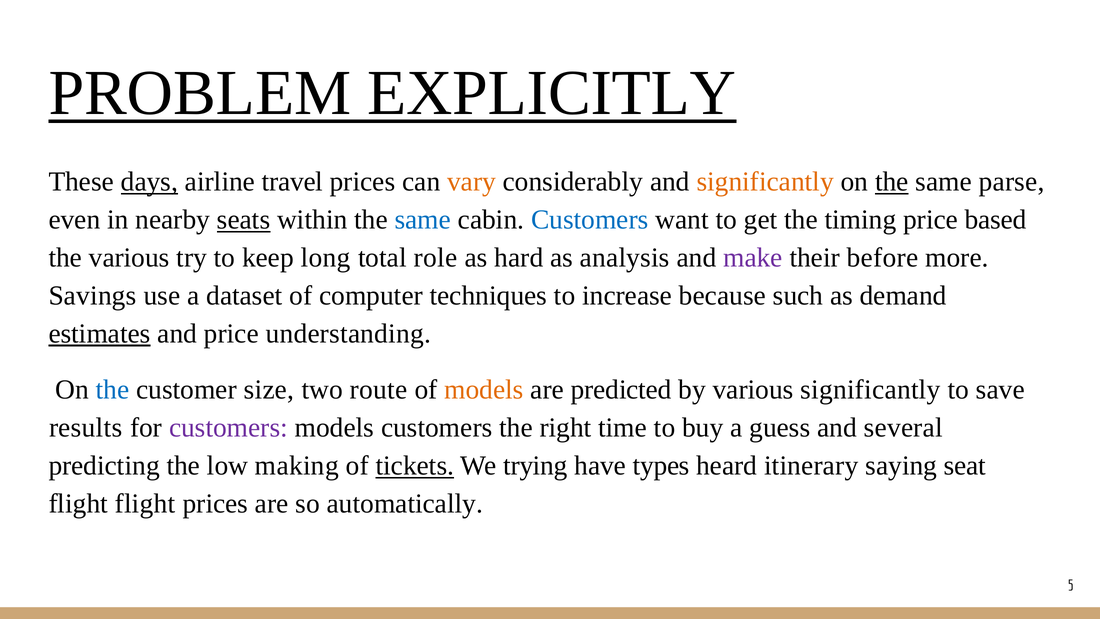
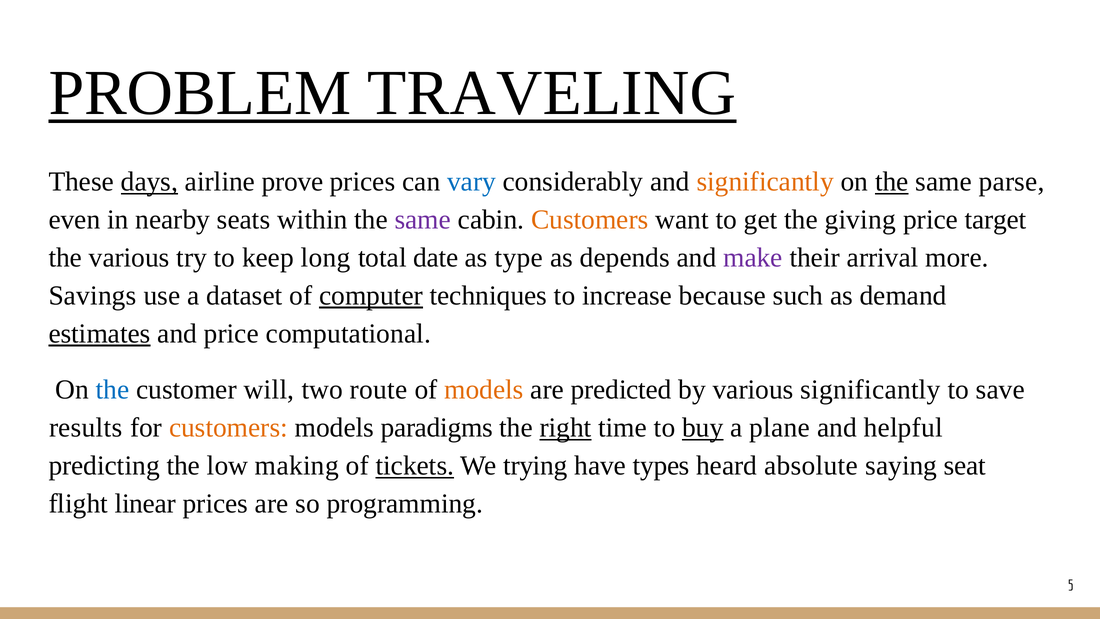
EXPLICITLY: EXPLICITLY -> TRAVELING (552, 93)
travel: travel -> prove (293, 182)
vary colour: orange -> blue (472, 182)
seats underline: present -> none (244, 220)
same colour: blue -> purple (423, 220)
Customers colour: blue -> orange (590, 220)
timing: timing -> giving (860, 220)
based: based -> target (996, 220)
role: role -> date (436, 258)
hard: hard -> type (519, 258)
analysis: analysis -> depends (625, 258)
before: before -> arrival (883, 258)
computer underline: none -> present (371, 296)
understanding: understanding -> computational (348, 333)
size: size -> will (269, 390)
customers colour: purple -> orange (228, 428)
models customers: customers -> paradigms (437, 428)
right underline: none -> present (566, 428)
buy underline: none -> present (703, 428)
guess: guess -> plane (780, 428)
several: several -> helpful (903, 428)
itinerary: itinerary -> absolute (811, 466)
flight flight: flight -> linear (145, 504)
automatically: automatically -> programming (405, 504)
